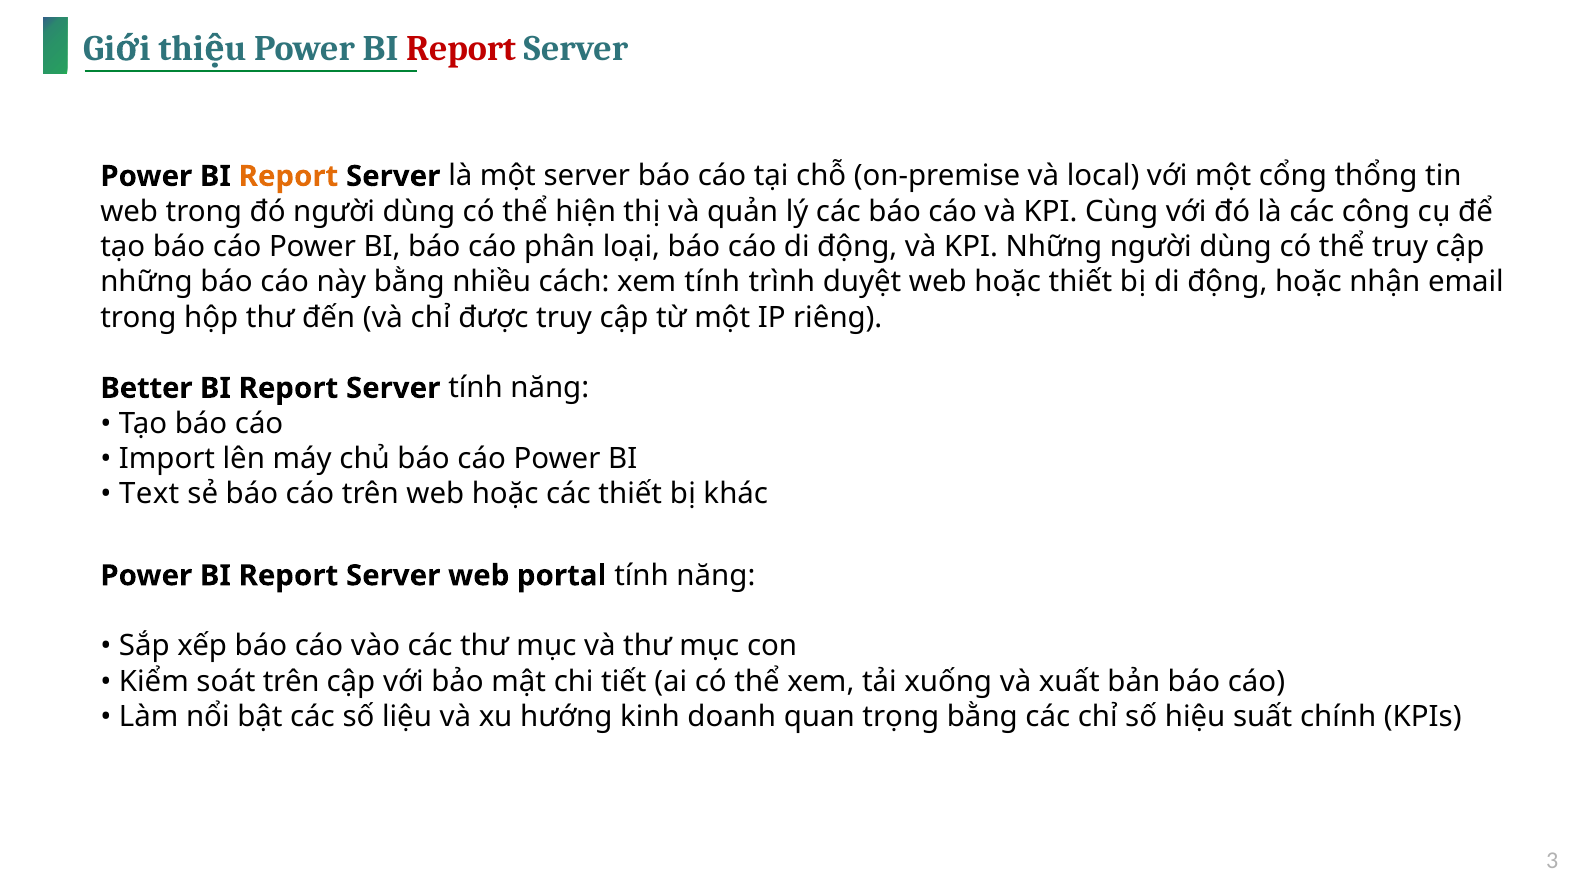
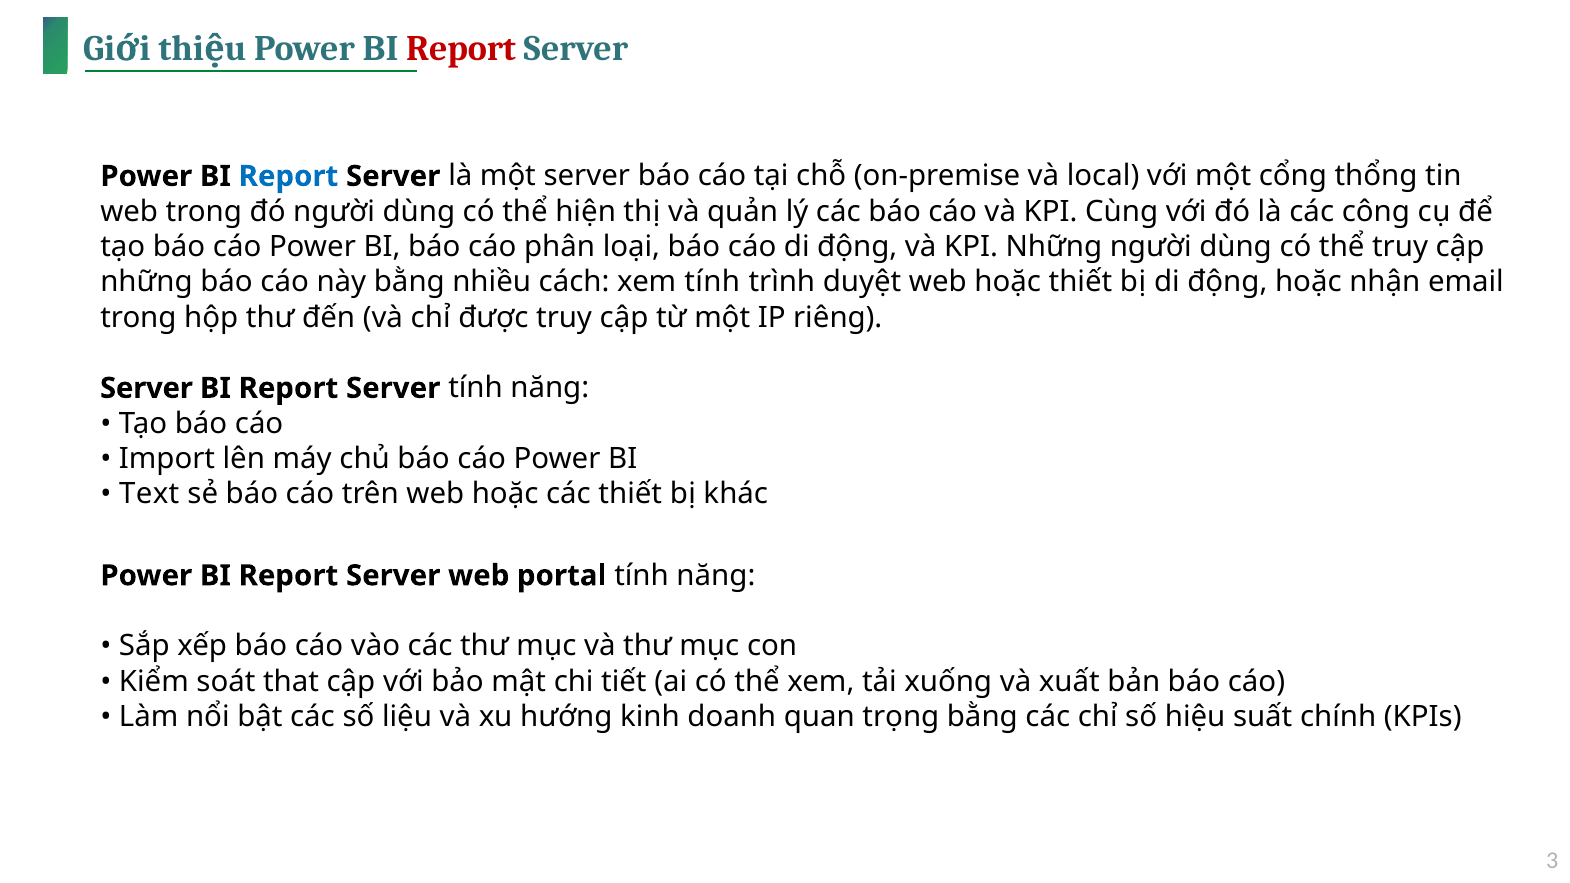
Report colour: orange -> blue (288, 176)
Better: Better -> Server (146, 388)
soát trên: trên -> that (291, 682)
